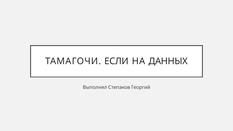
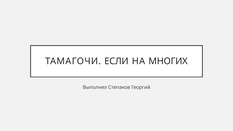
ДАННЫХ: ДАННЫХ -> МНОГИХ (168, 61)
